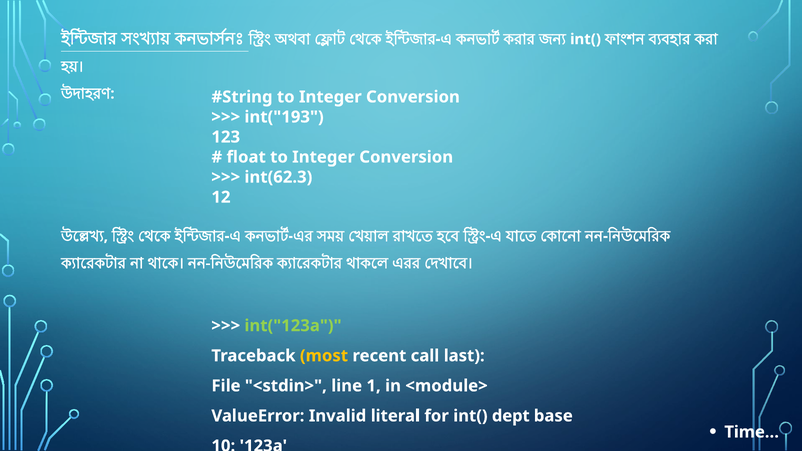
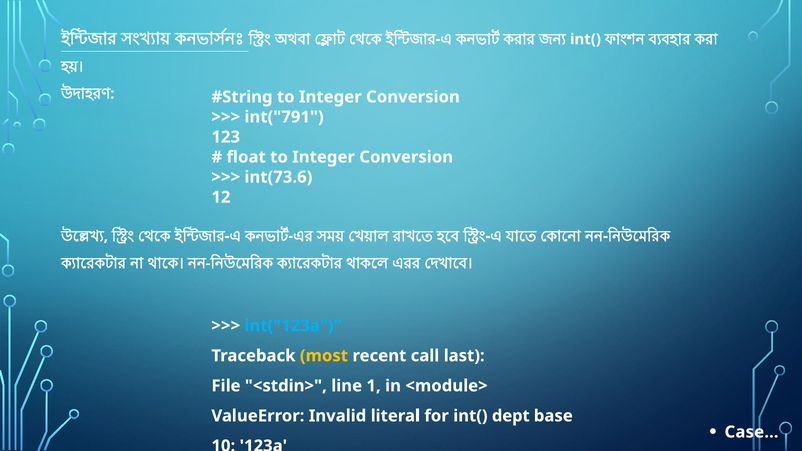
int("193: int("193 -> int("791 (284, 117)
int(62.3: int(62.3 -> int(73.6 (278, 177)
int("123a colour: light green -> light blue (293, 326)
Time…: Time… -> Case… (752, 432)
